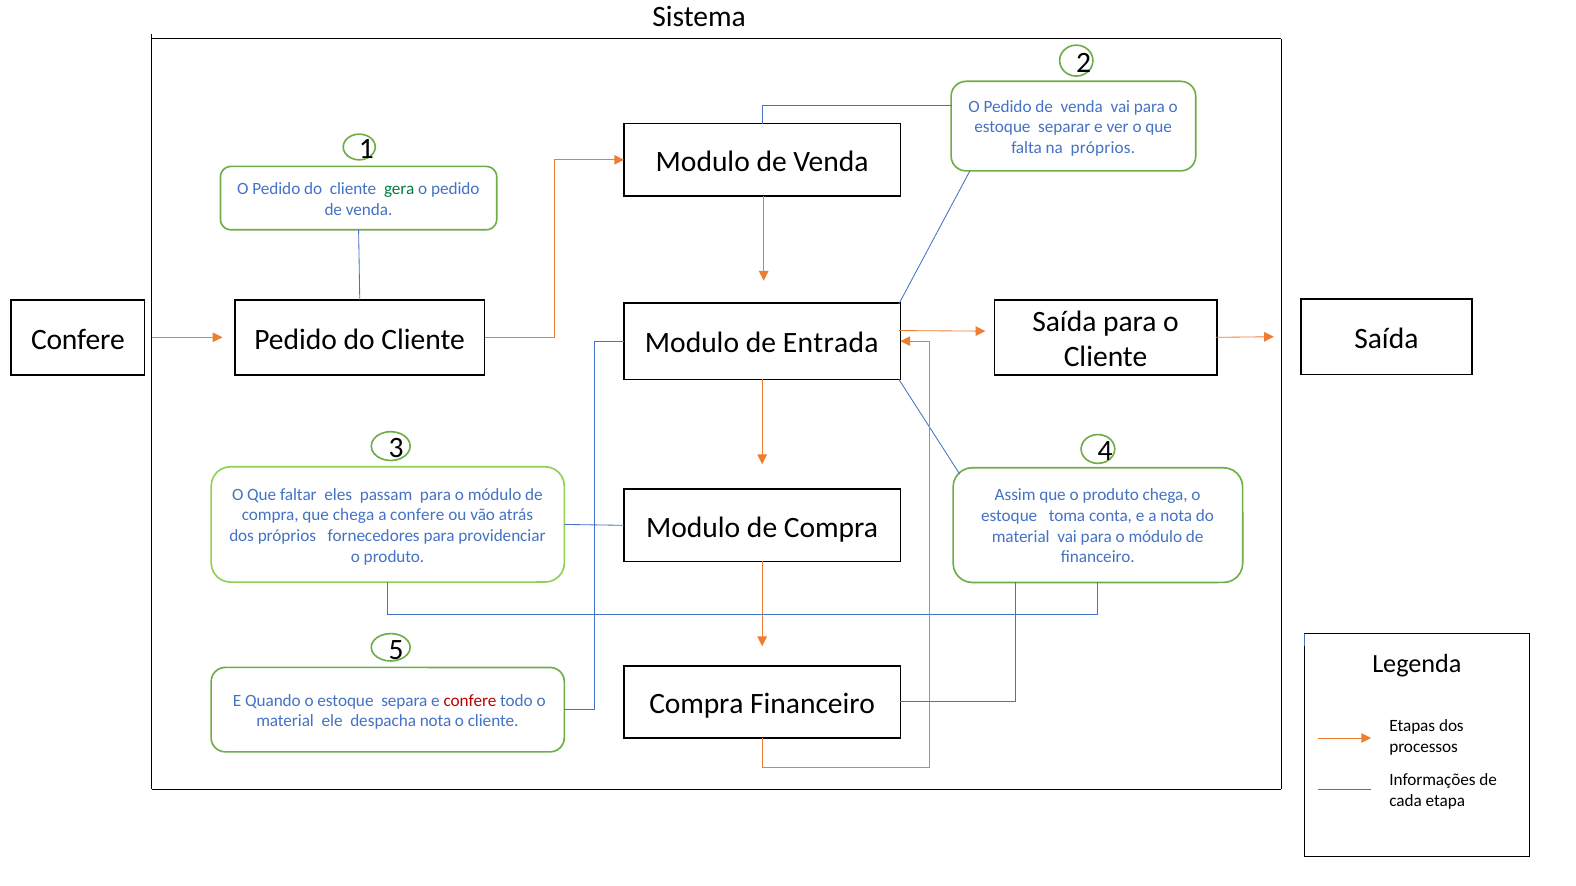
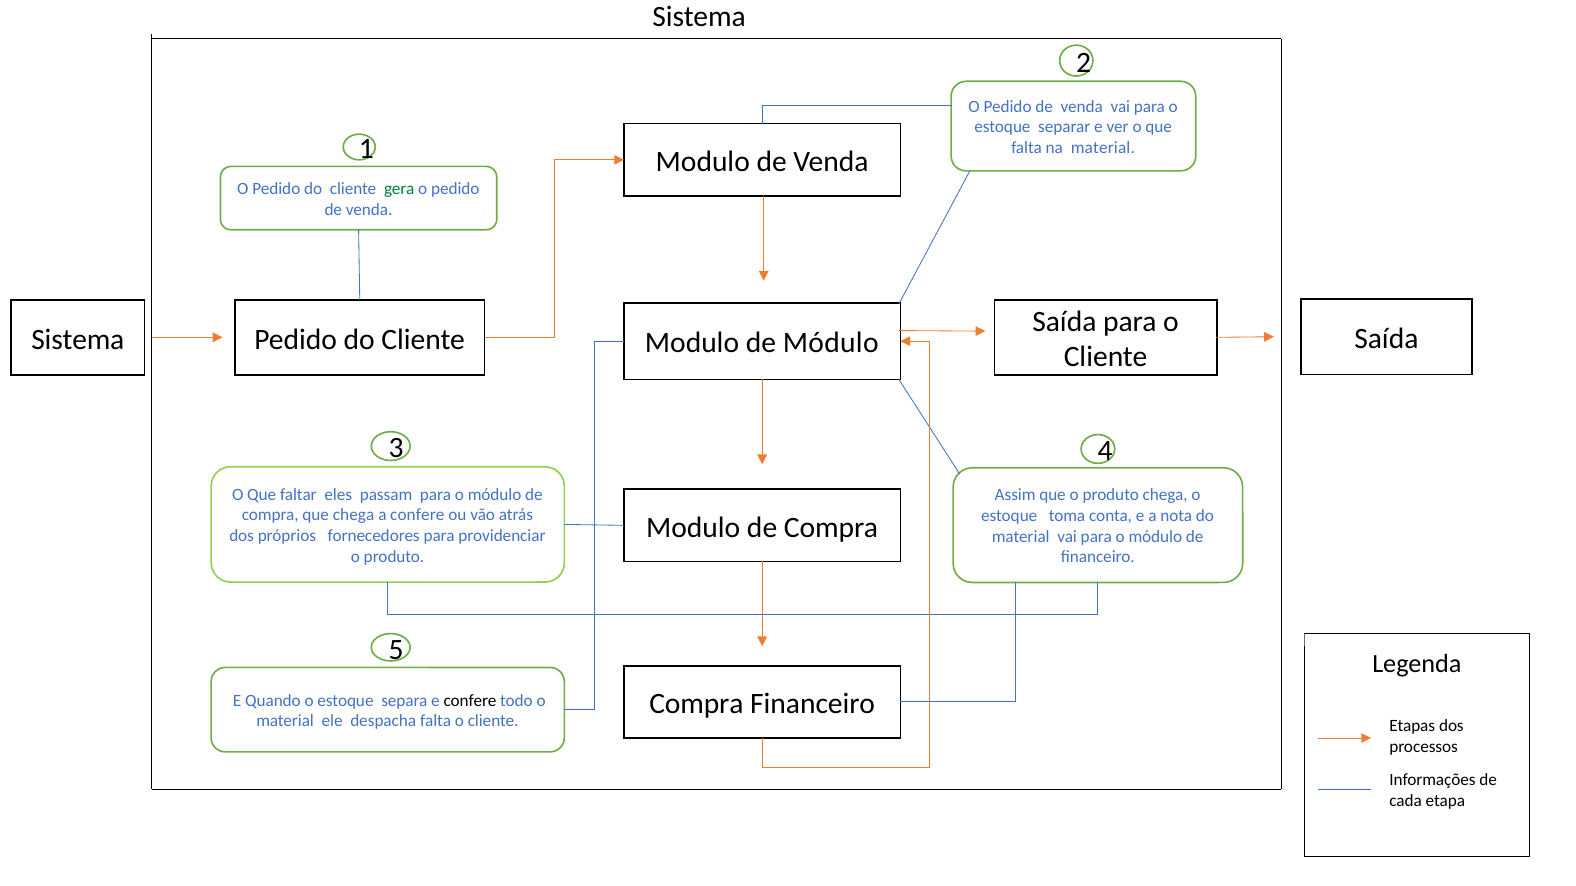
na próprios: próprios -> material (1103, 148)
Confere: Confere -> Sistema (78, 340)
de Entrada: Entrada -> Módulo (831, 343)
confere colour: red -> black (470, 701)
despacha nota: nota -> falta (436, 722)
